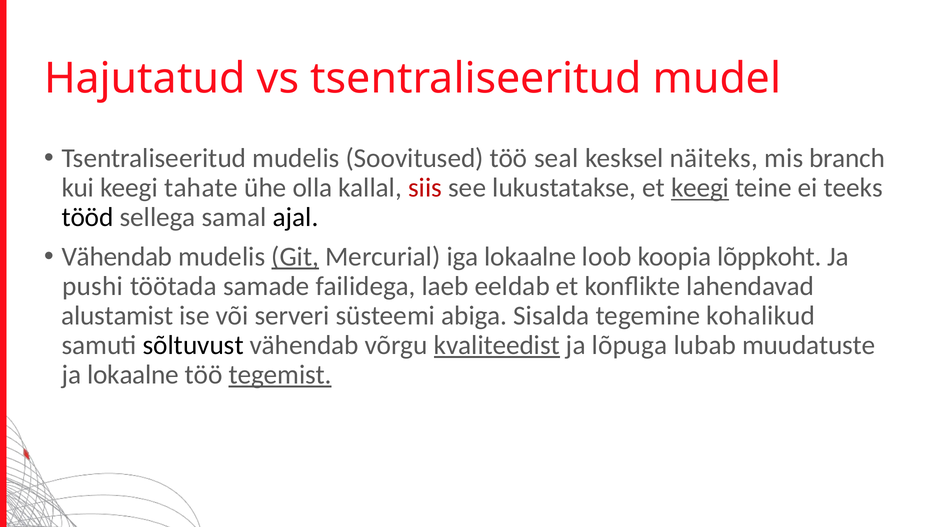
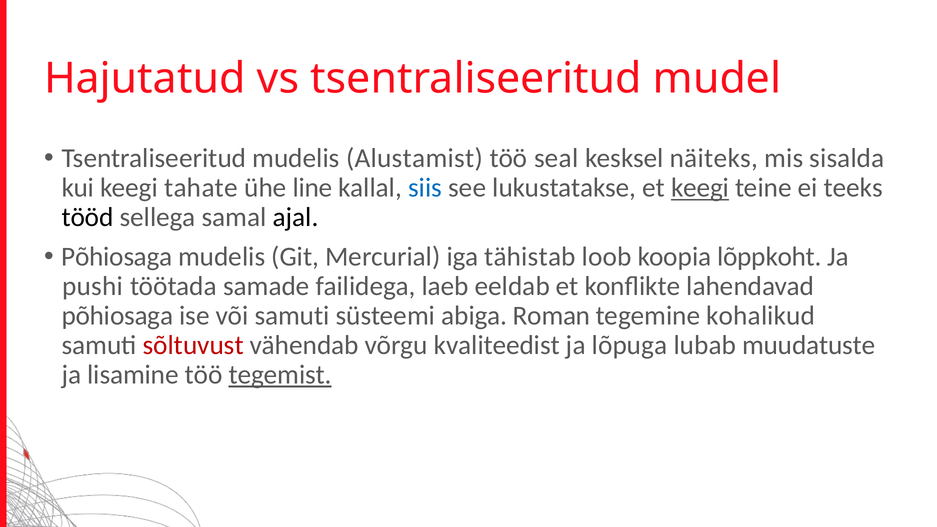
Soovitused: Soovitused -> Alustamist (415, 158)
branch: branch -> sisalda (847, 158)
olla: olla -> line (313, 188)
siis colour: red -> blue (425, 188)
Vähendab: Vähendab -> Põhiosaga (117, 257)
Git underline: present -> none (295, 257)
iga lokaalne: lokaalne -> tähistab (530, 257)
alustamist: alustamist -> põhiosaga (117, 316)
või serveri: serveri -> samuti (292, 316)
Sisalda: Sisalda -> Roman (552, 316)
sõltuvust colour: black -> red (193, 345)
kvaliteedist underline: present -> none (497, 345)
ja lokaalne: lokaalne -> lisamine (133, 375)
